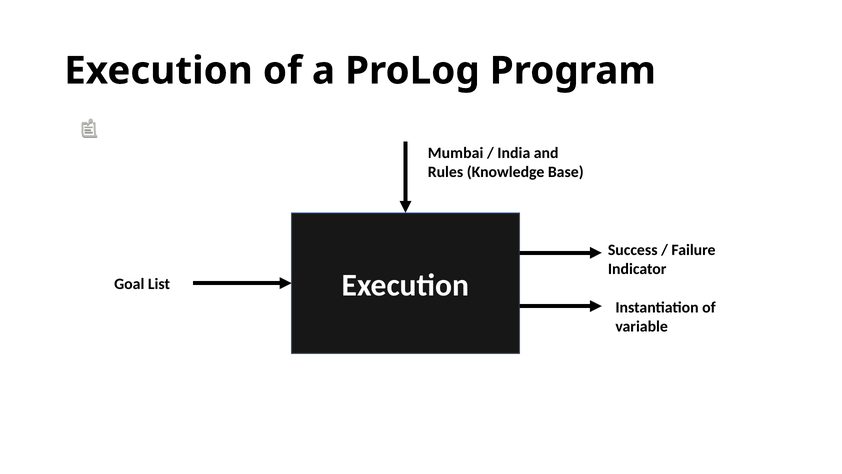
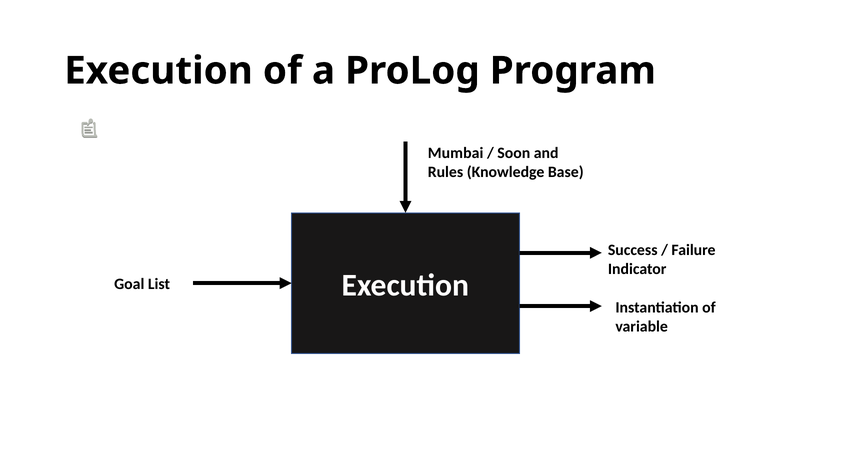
India: India -> Soon (514, 153)
